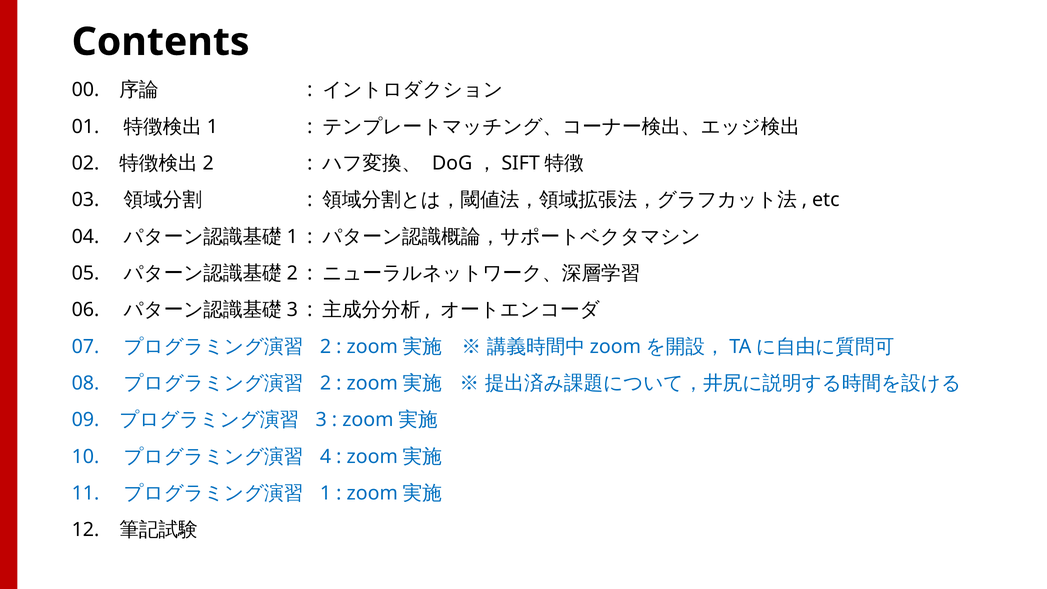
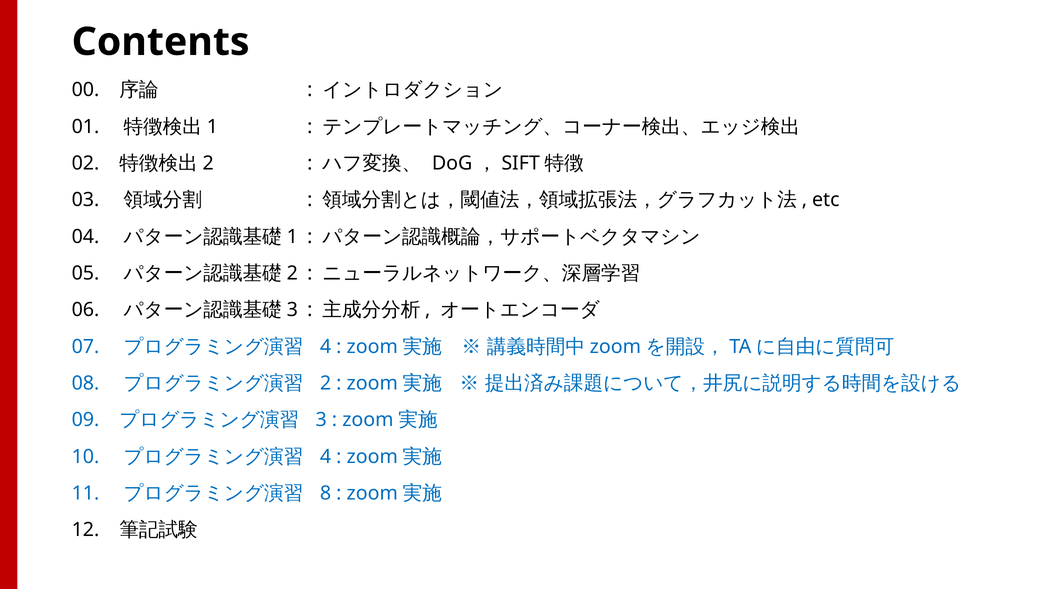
2: 2 -> 4 (326, 347)
1: 1 -> 8 (326, 493)
